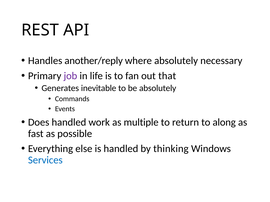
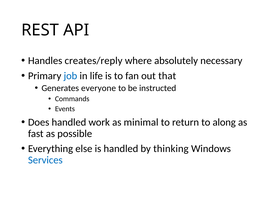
another/reply: another/reply -> creates/reply (94, 61)
job colour: purple -> blue (70, 76)
inevitable: inevitable -> everyone (99, 88)
be absolutely: absolutely -> instructed (158, 88)
multiple: multiple -> minimal (141, 123)
